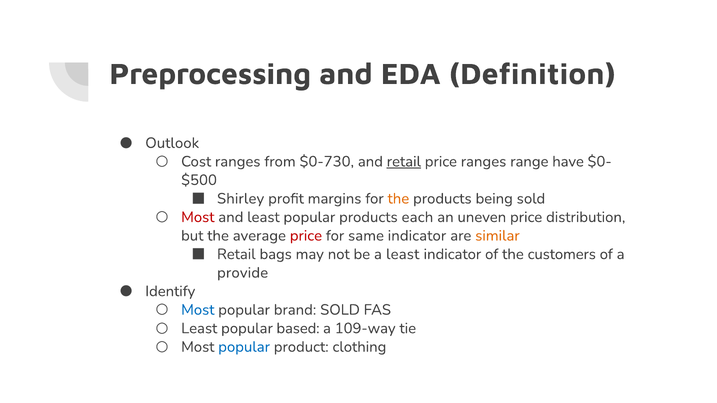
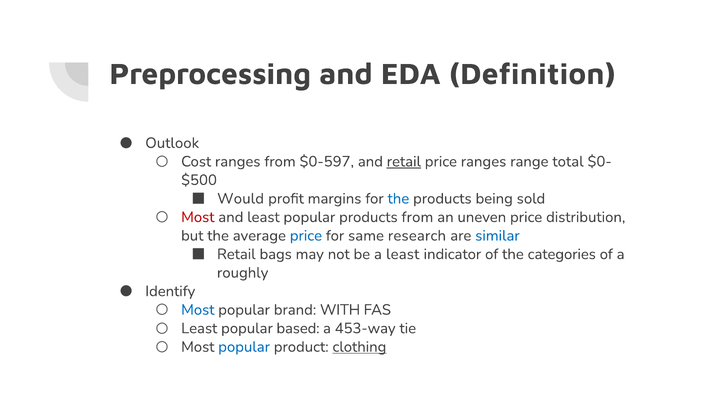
$0-730: $0-730 -> $0-597 (327, 162)
have: have -> total (568, 162)
Shirley: Shirley -> Would (241, 199)
the colour: orange -> blue (398, 199)
products each: each -> from (417, 217)
price colour: red -> blue (306, 236)
same indicator: indicator -> research (417, 236)
similar colour: orange -> blue (497, 236)
customers: customers -> categories (562, 254)
provide: provide -> roughly (243, 273)
brand SOLD: SOLD -> WITH (340, 310)
109-way: 109-way -> 453-way (365, 329)
clothing underline: none -> present (359, 347)
